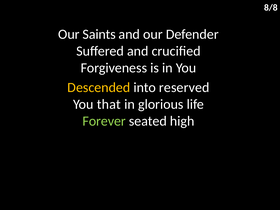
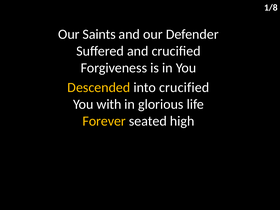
8/8: 8/8 -> 1/8 (271, 8)
into reserved: reserved -> crucified (184, 87)
that: that -> with (109, 104)
Forever colour: light green -> yellow (104, 121)
